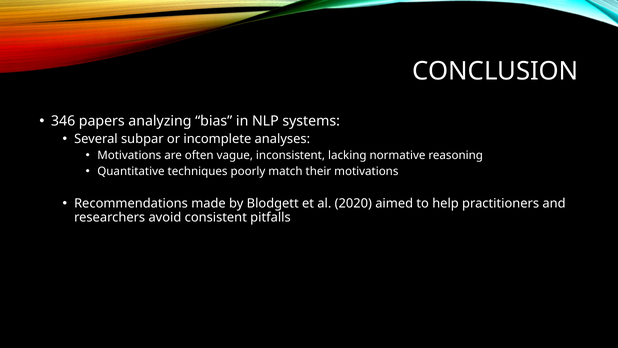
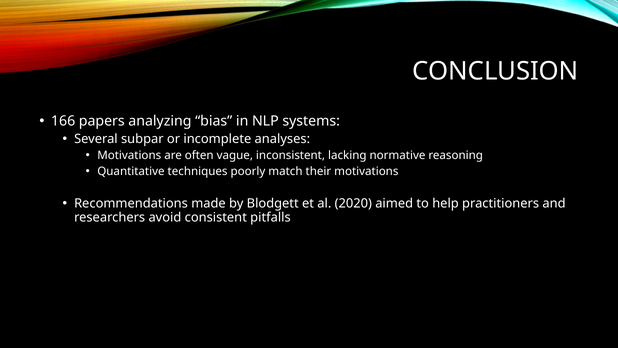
346: 346 -> 166 (63, 121)
